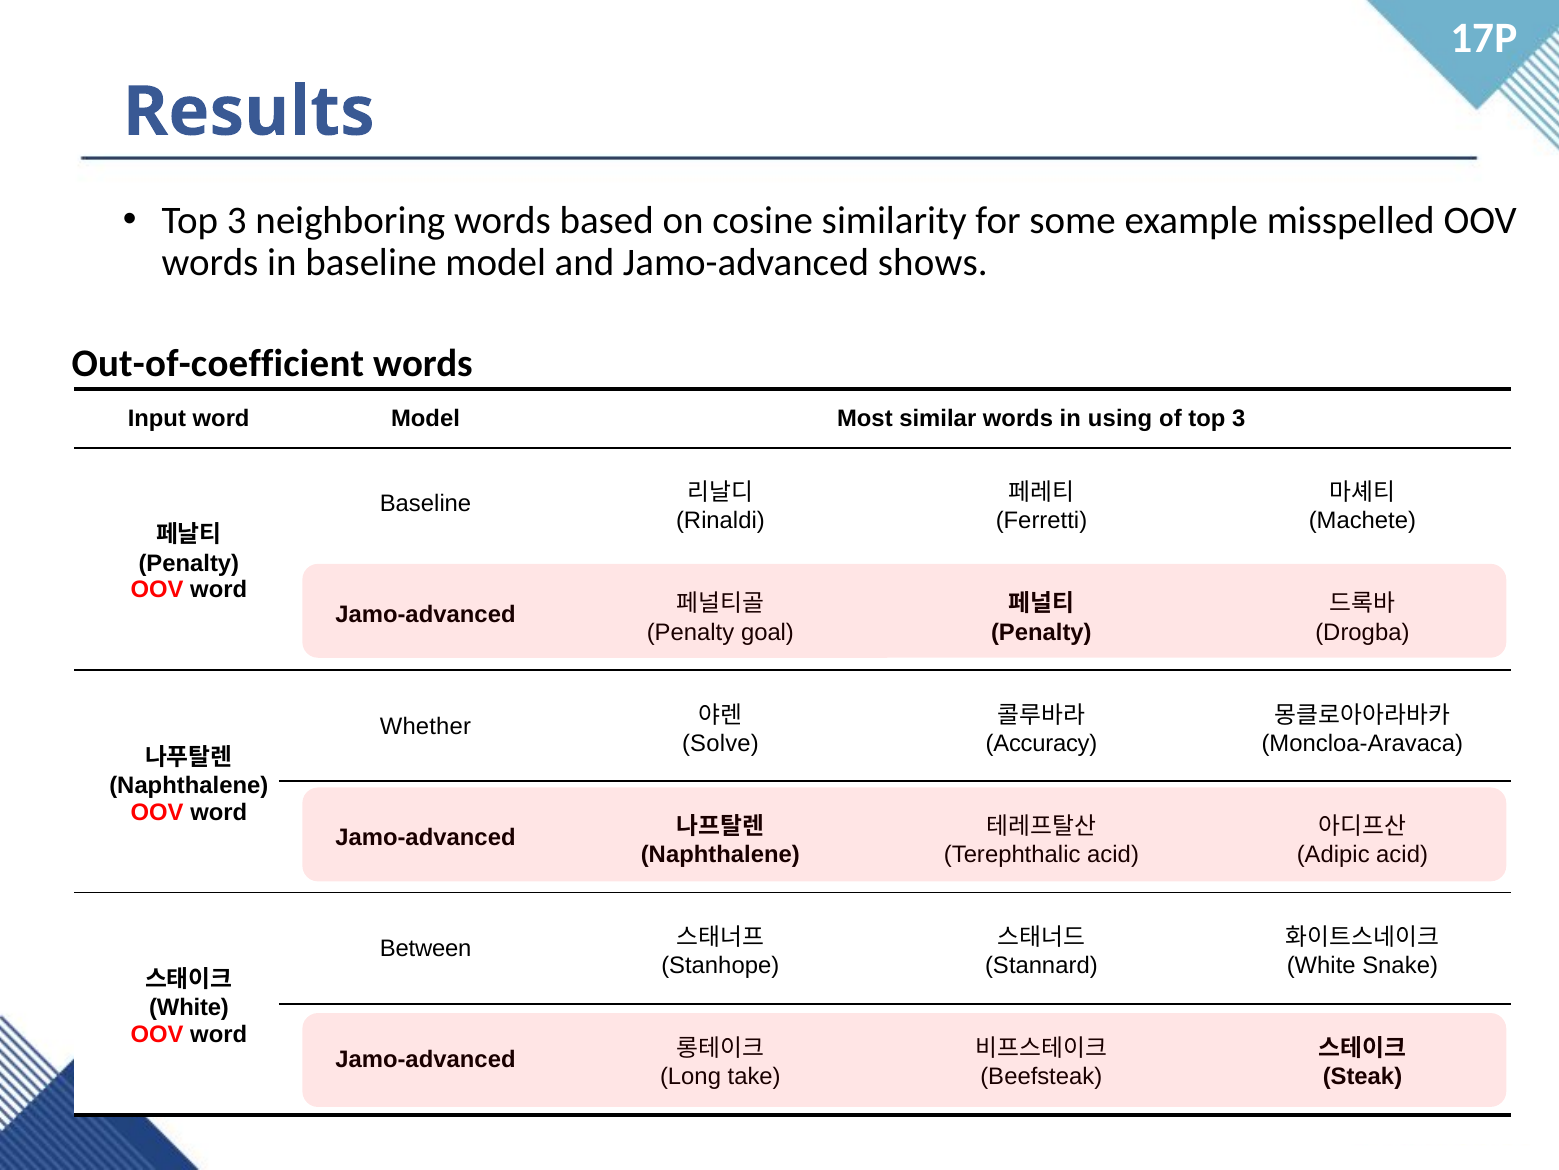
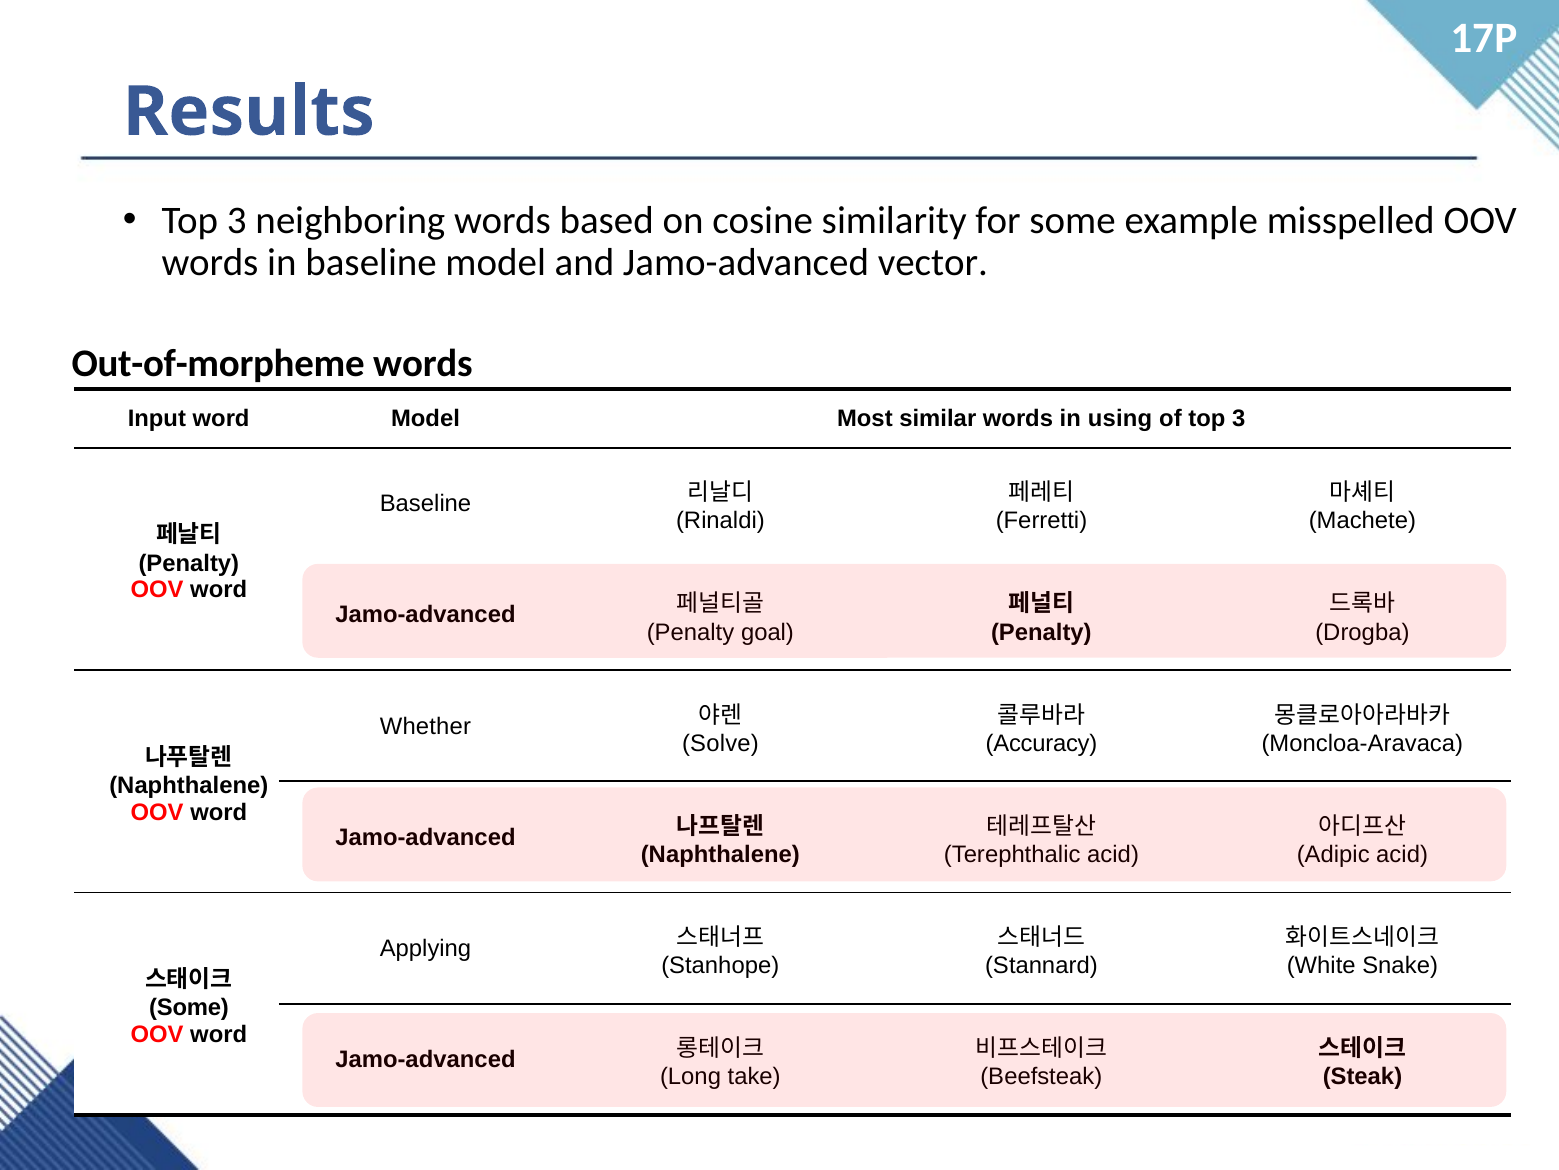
shows: shows -> vector (933, 262)
Out-of-coefficient: Out-of-coefficient -> Out-of-morpheme (218, 364)
Between: Between -> Applying (426, 948)
White: White -> Some (189, 1007)
